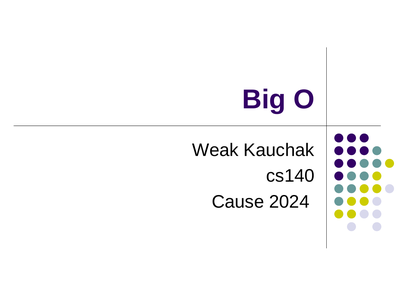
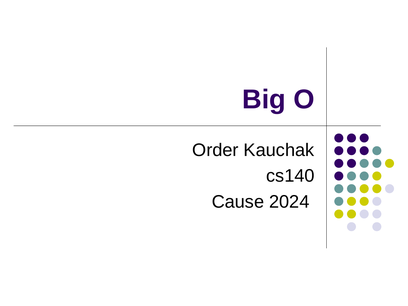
Weak: Weak -> Order (215, 150)
